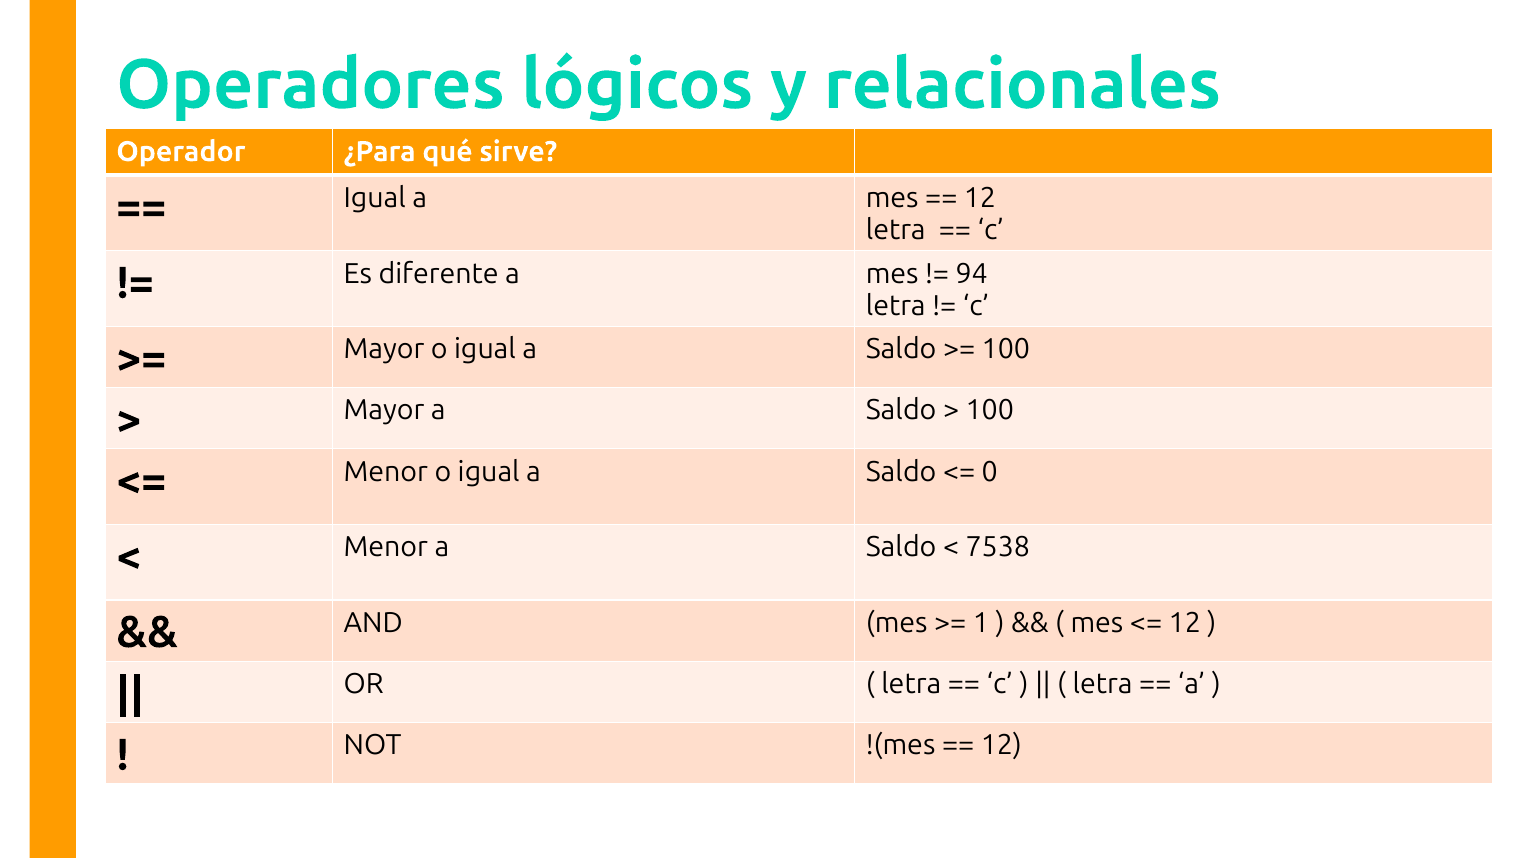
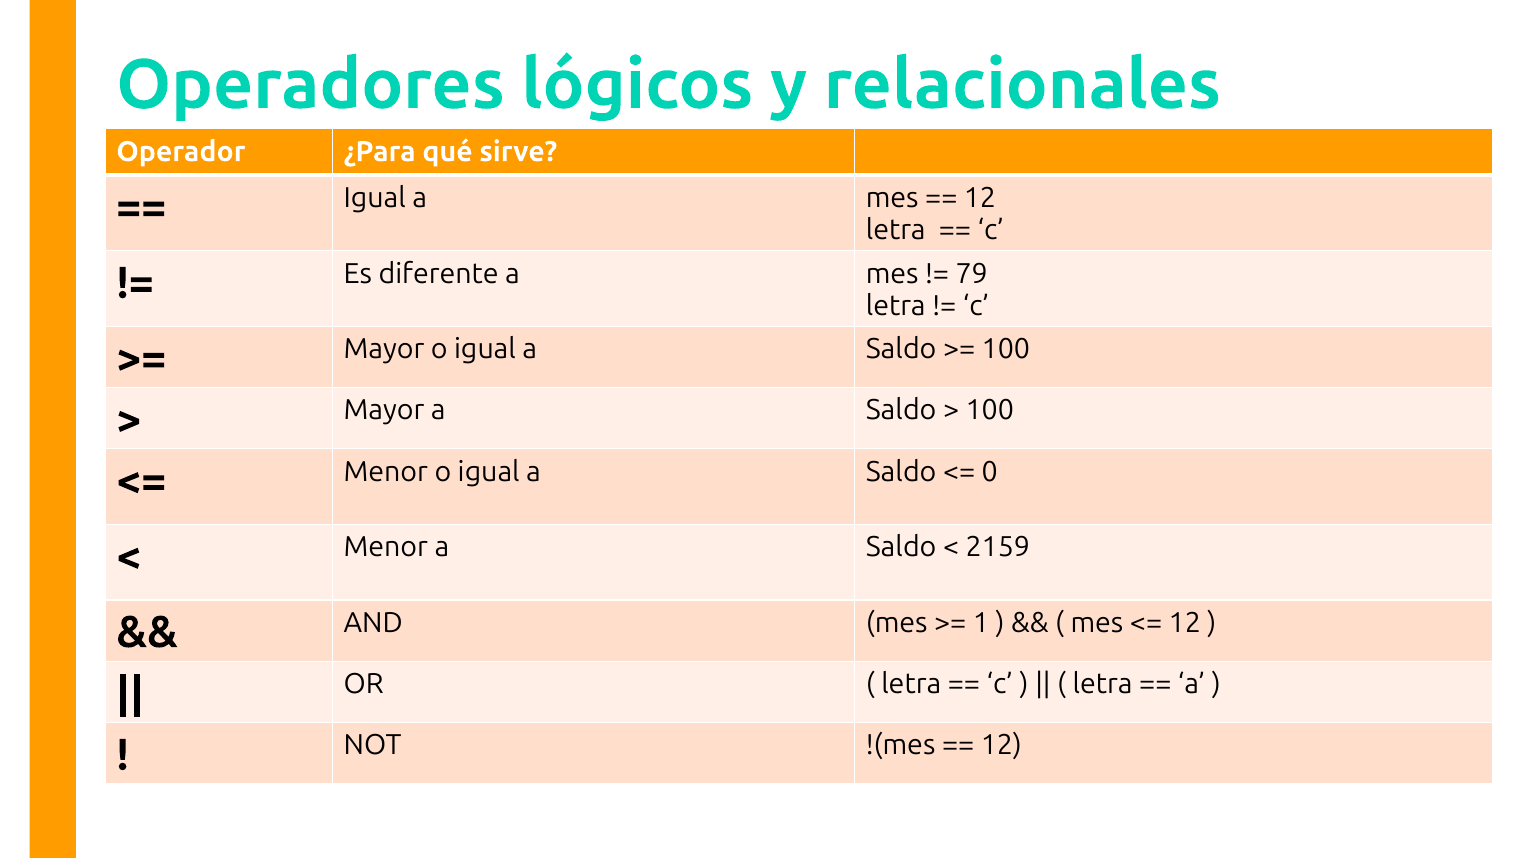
94: 94 -> 79 (972, 274)
7538: 7538 -> 2159 (998, 547)
